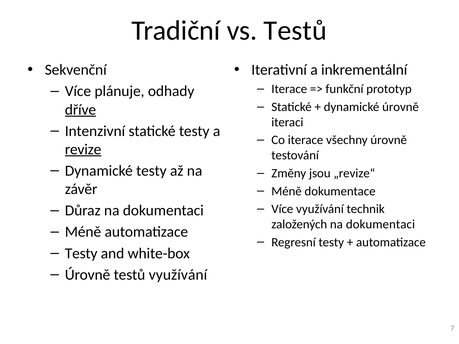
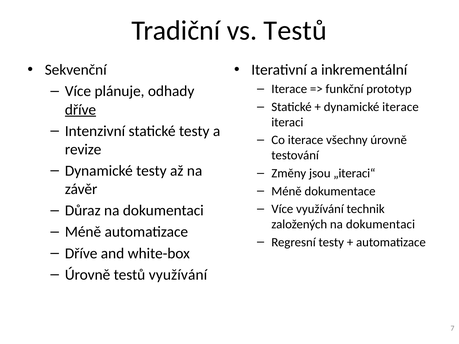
dynamické úrovně: úrovně -> iterace (400, 107)
revize underline: present -> none (83, 149)
„revize“: „revize“ -> „iteraci“ (354, 173)
Testy: Testy -> Dříve (81, 253)
